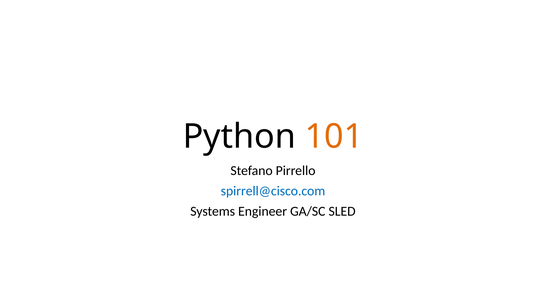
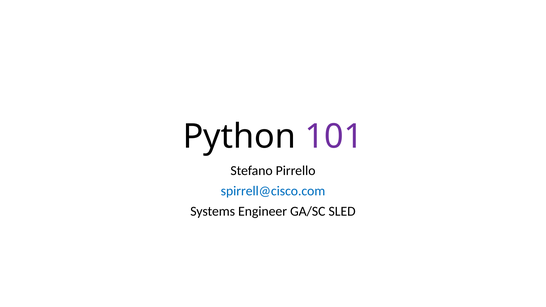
101 colour: orange -> purple (334, 136)
